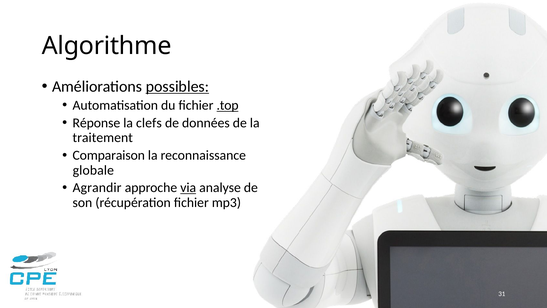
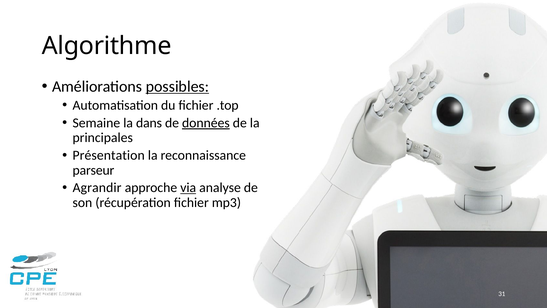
.top underline: present -> none (228, 105)
Réponse: Réponse -> Semaine (96, 123)
clefs: clefs -> dans (149, 123)
données underline: none -> present (206, 123)
traitement: traitement -> principales (103, 138)
Comparaison: Comparaison -> Présentation (109, 155)
globale: globale -> parseur (93, 170)
